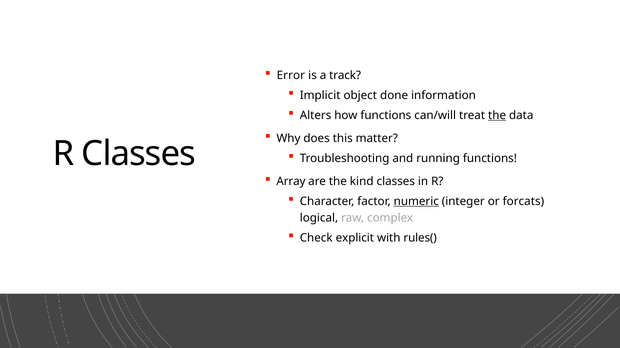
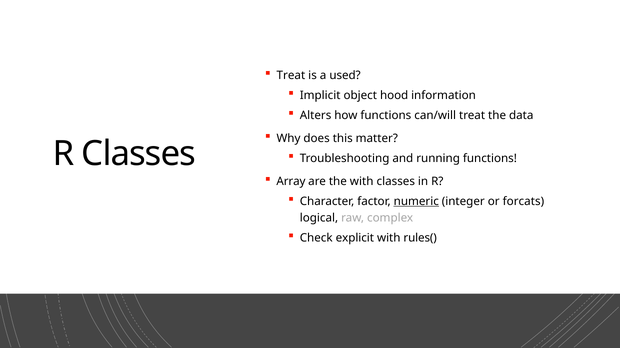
Error: Error -> Treat (291, 76)
track: track -> used (345, 76)
done: done -> hood (394, 96)
the underline: present -> none (497, 116)
the kind: kind -> with (362, 182)
